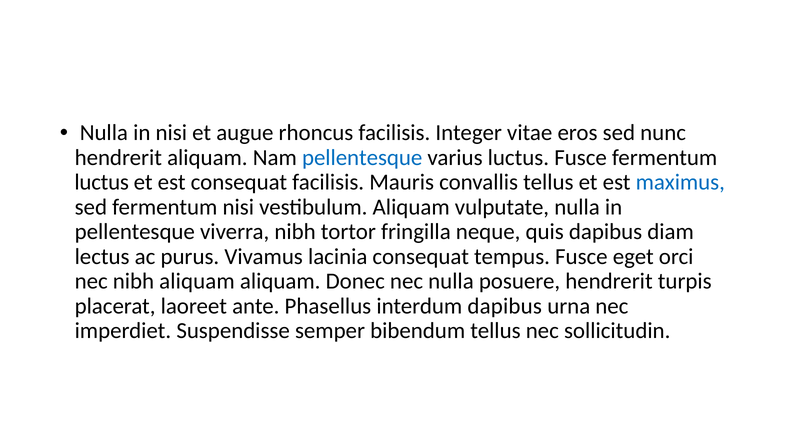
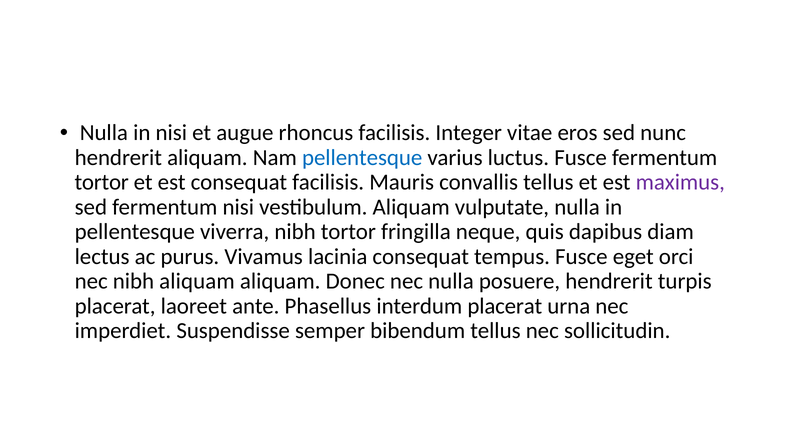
luctus: luctus -> tortor (102, 182)
maximus colour: blue -> purple (680, 182)
interdum dapibus: dapibus -> placerat (505, 306)
